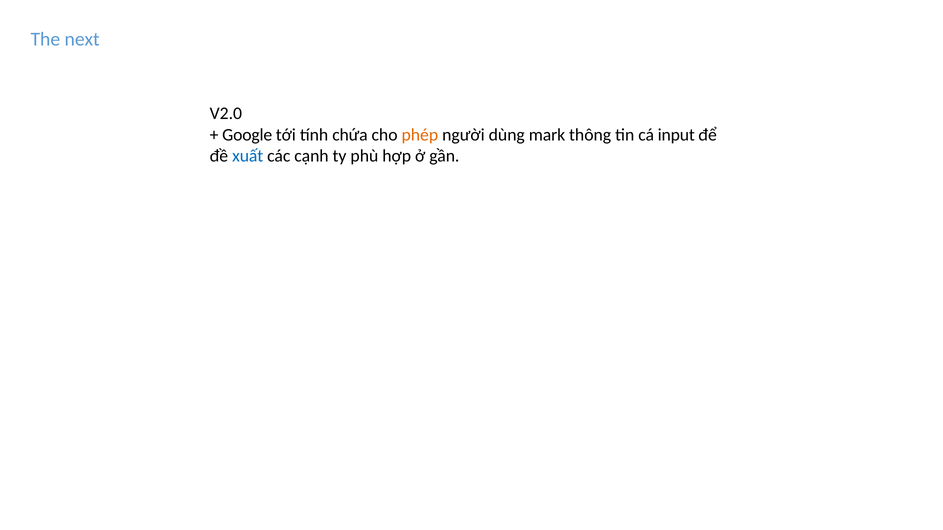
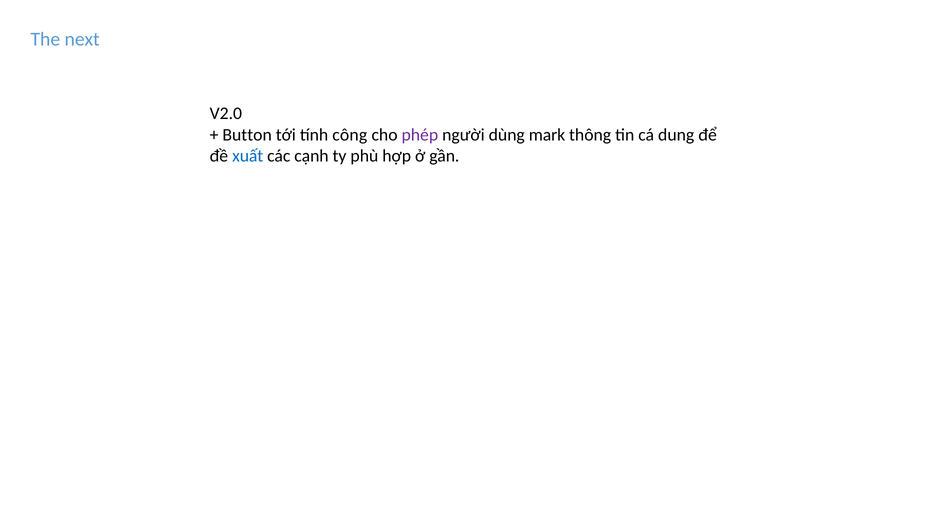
Google: Google -> Button (247, 135)
chứa: chứa -> công (350, 135)
phép colour: orange -> purple (420, 135)
input: input -> dung (676, 135)
